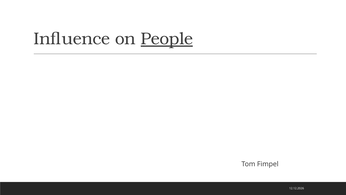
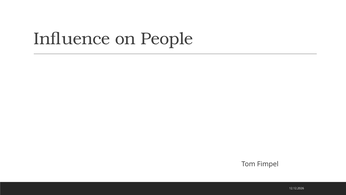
People underline: present -> none (167, 39)
